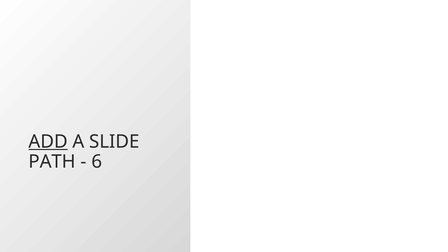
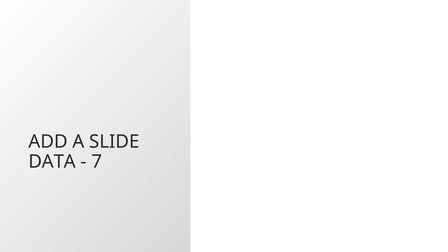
ADD underline: present -> none (48, 142)
PATH: PATH -> DATA (52, 162)
6: 6 -> 7 (97, 162)
